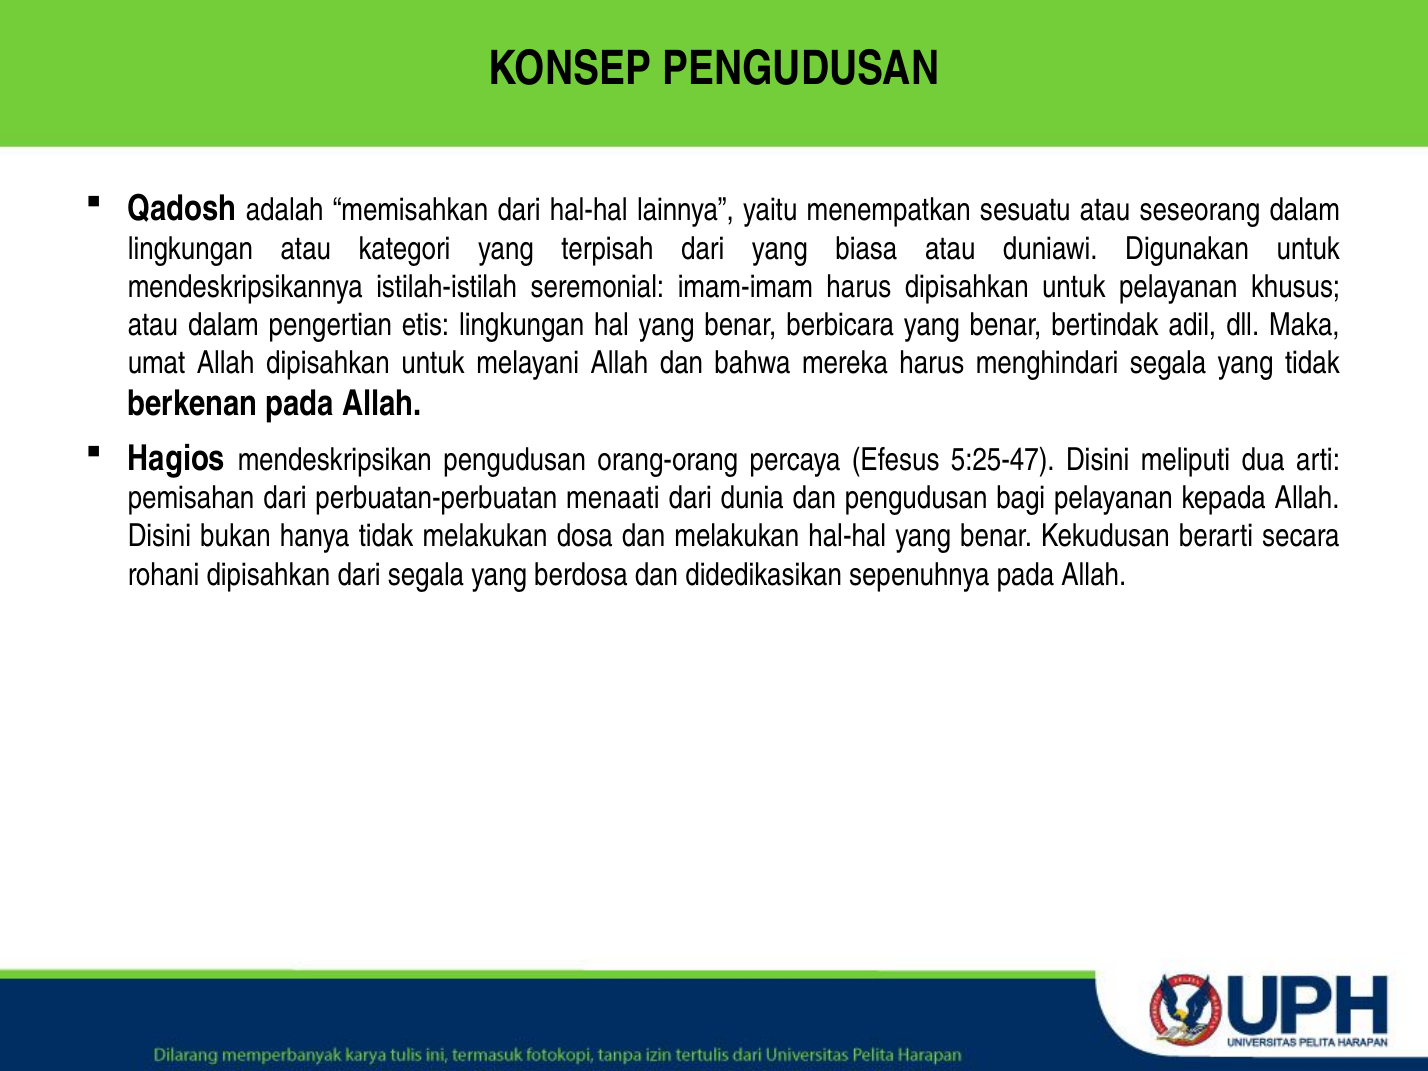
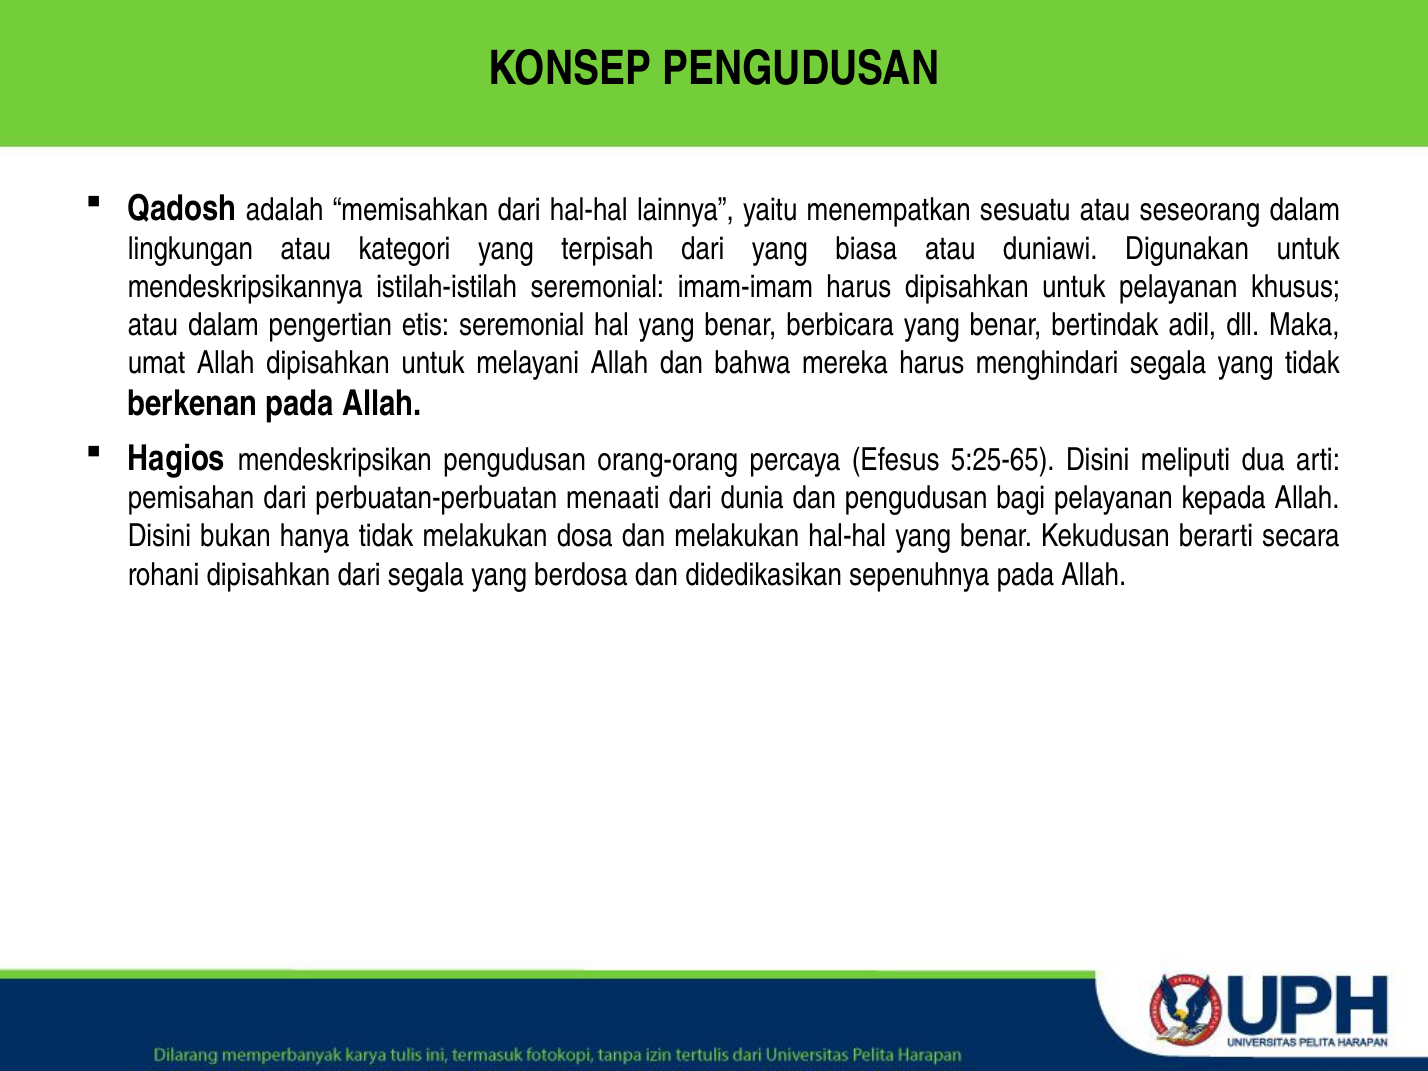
etis lingkungan: lingkungan -> seremonial (522, 325)
5:25-47: 5:25-47 -> 5:25-65 (1003, 460)
